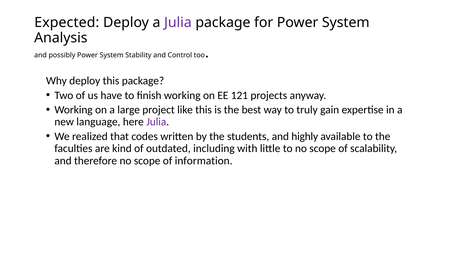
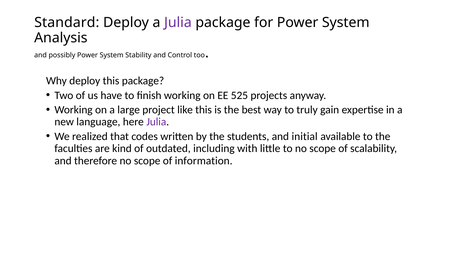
Expected: Expected -> Standard (67, 23)
121: 121 -> 525 (239, 95)
highly: highly -> initial (305, 136)
